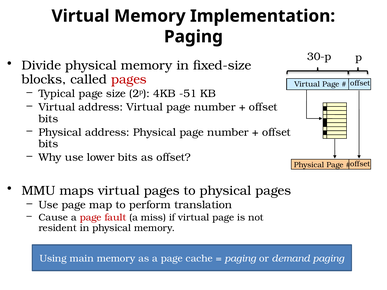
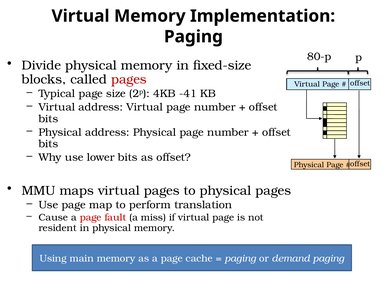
30-p: 30-p -> 80-p (319, 57)
-51: -51 -> -41 (188, 94)
